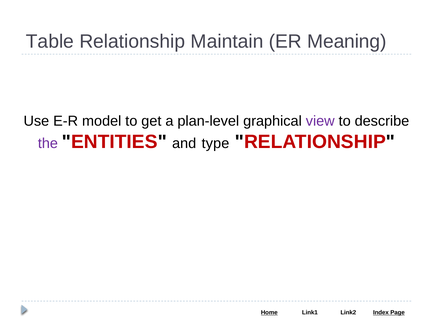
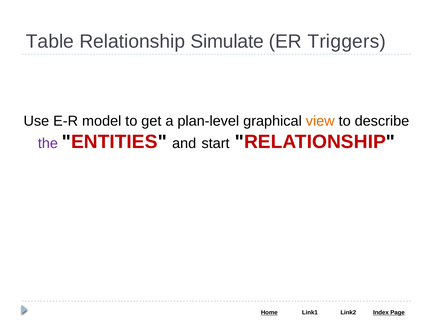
Maintain: Maintain -> Simulate (227, 42)
Meaning: Meaning -> Triggers (347, 42)
view colour: purple -> orange (320, 121)
type: type -> start (216, 143)
